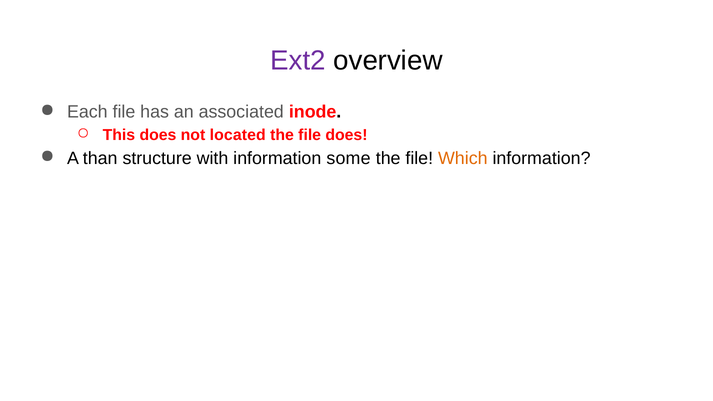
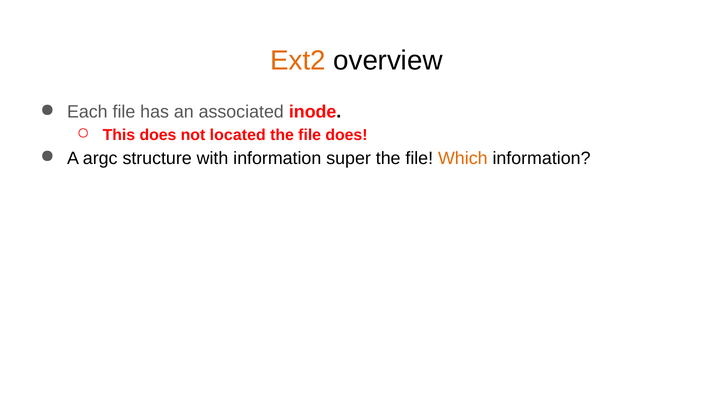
Ext2 colour: purple -> orange (298, 60)
than: than -> argc (100, 159)
some: some -> super (349, 159)
